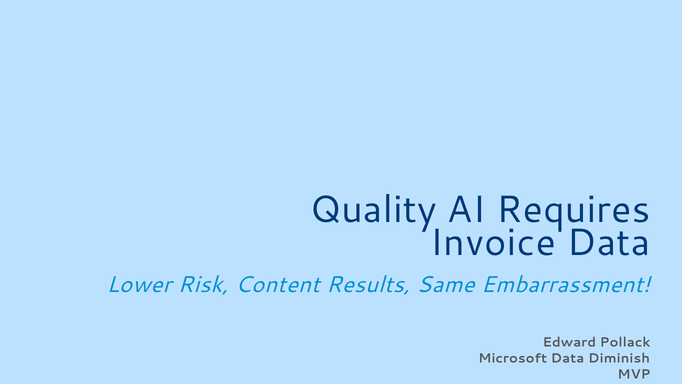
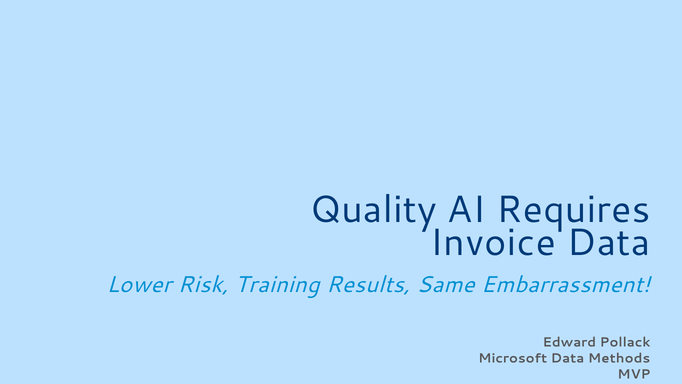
Content: Content -> Training (277, 284)
Diminish: Diminish -> Methods (619, 358)
